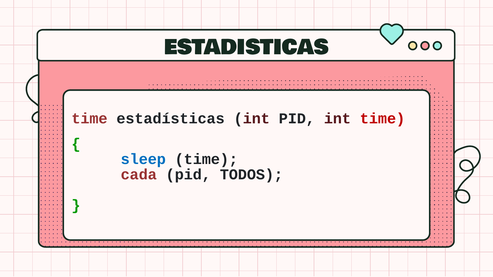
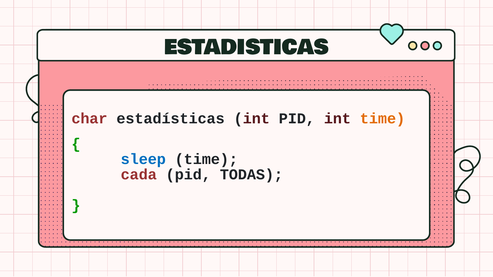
time: time -> char (89, 119)
time colour: red -> orange (382, 119)
TODOS: TODOS -> TODAS (251, 175)
